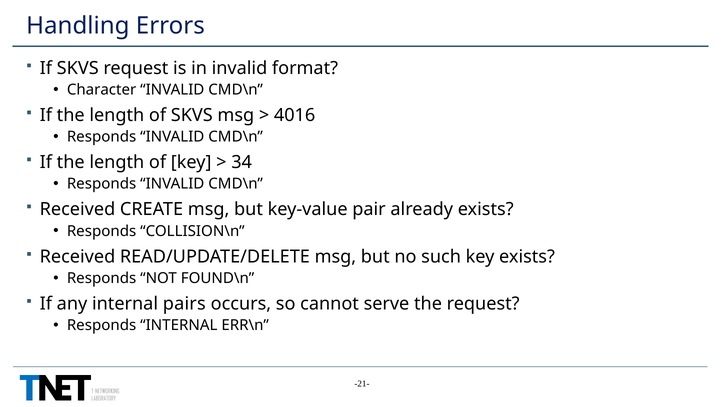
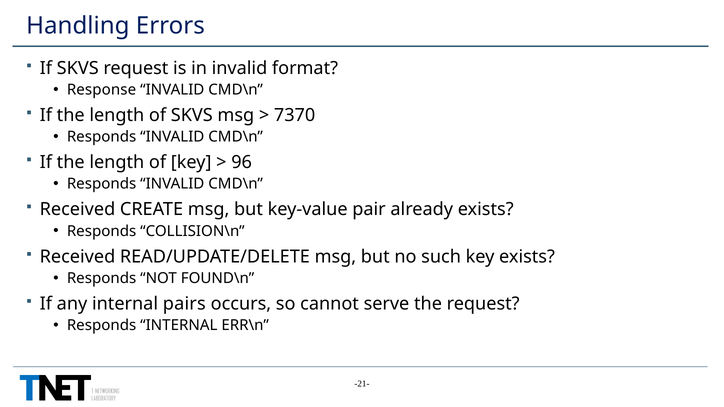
Character: Character -> Response (102, 90)
4016: 4016 -> 7370 (295, 115)
34: 34 -> 96 (242, 162)
